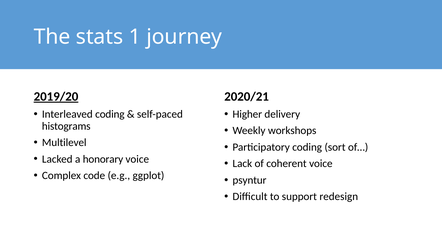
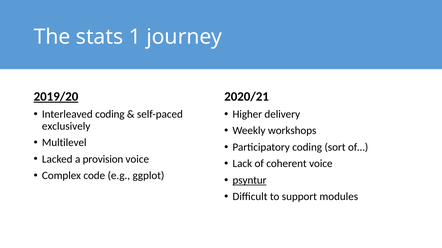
histograms: histograms -> exclusively (66, 126)
honorary: honorary -> provision (103, 159)
psyntur underline: none -> present (250, 181)
redesign: redesign -> modules (339, 197)
